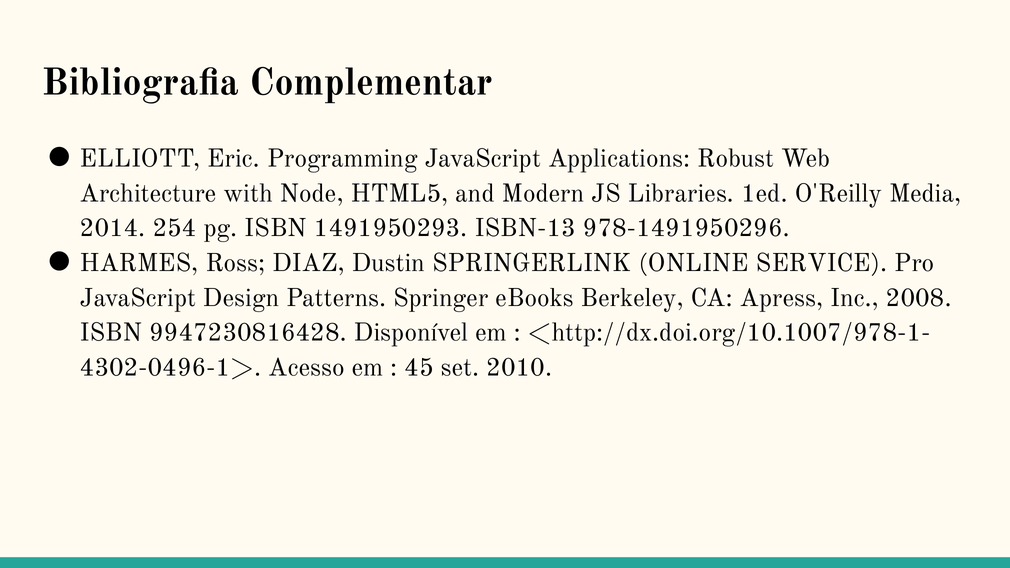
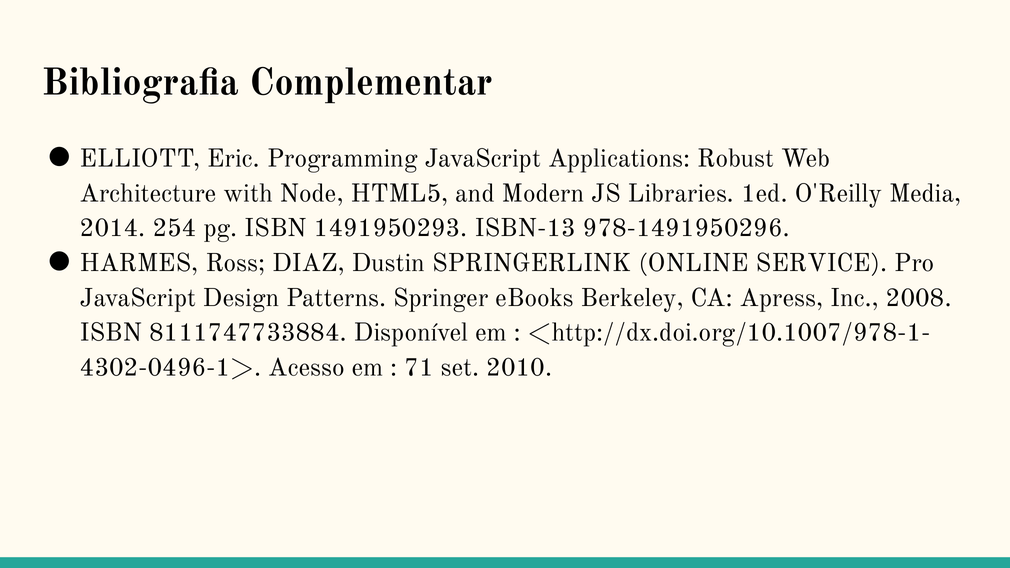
9947230816428: 9947230816428 -> 8111747733884 (248, 333)
45: 45 -> 71 (419, 367)
